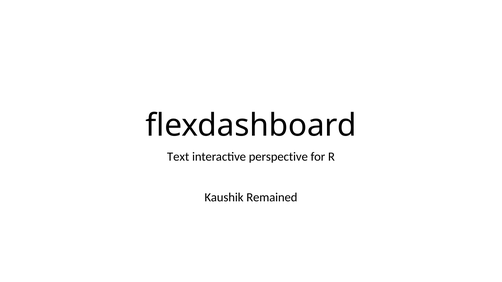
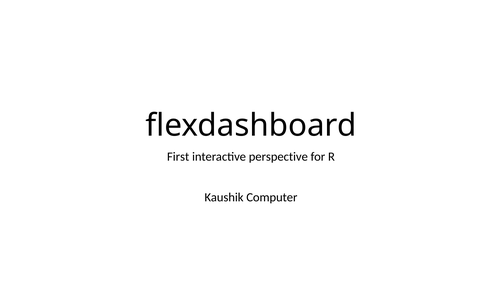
Text: Text -> First (178, 157)
Remained: Remained -> Computer (272, 198)
